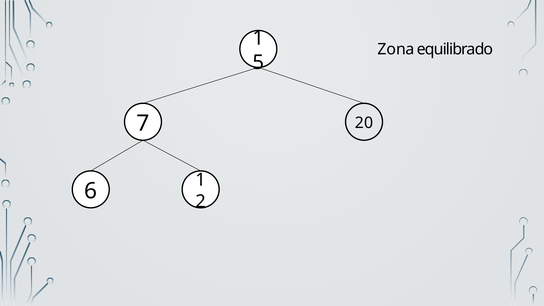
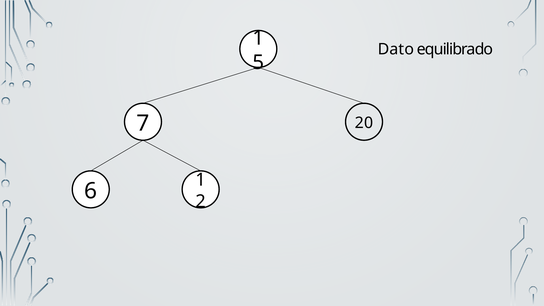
Zona: Zona -> Dato (396, 49)
